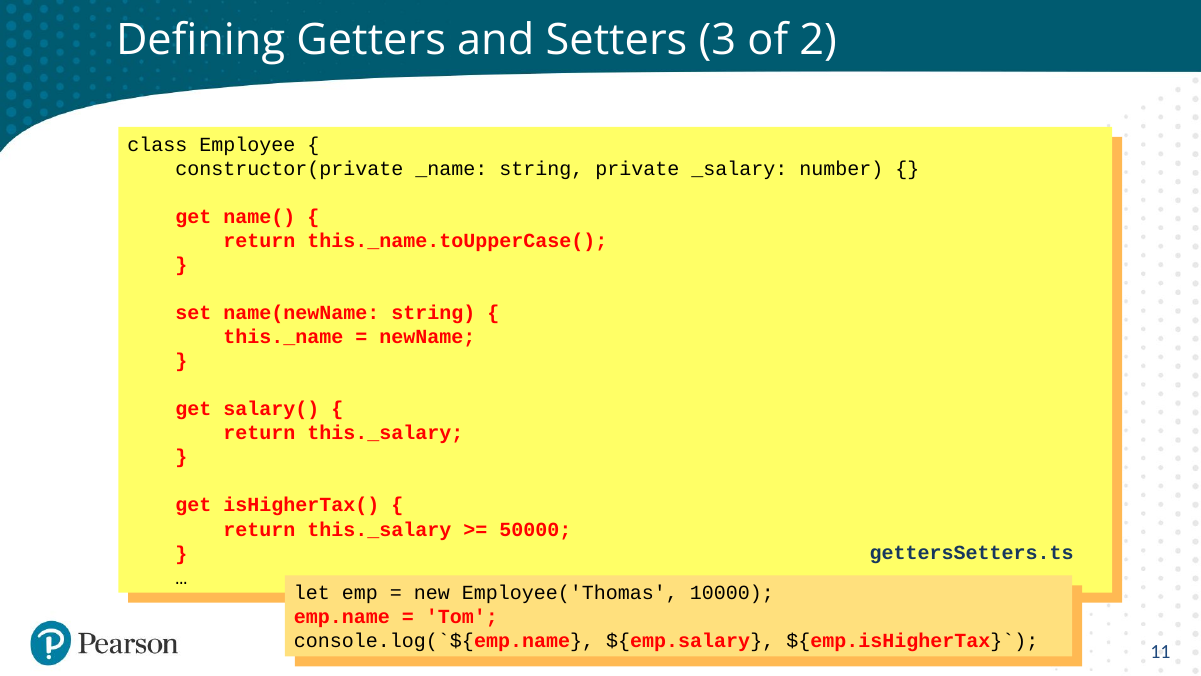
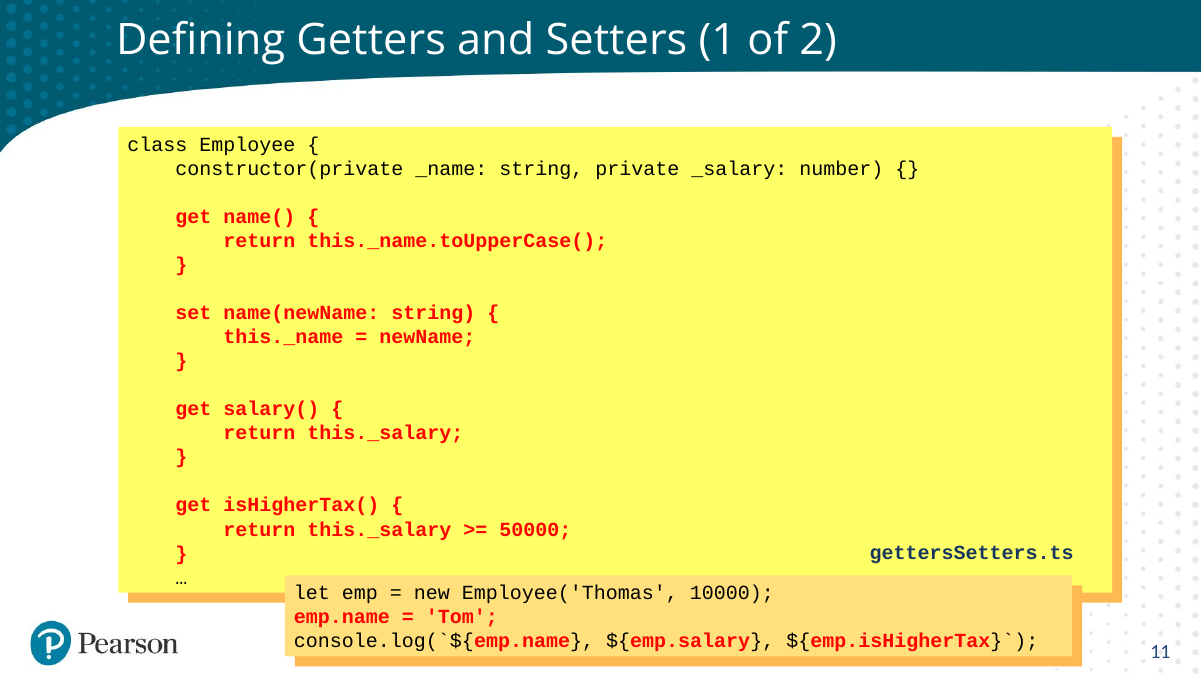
3: 3 -> 1 (717, 40)
